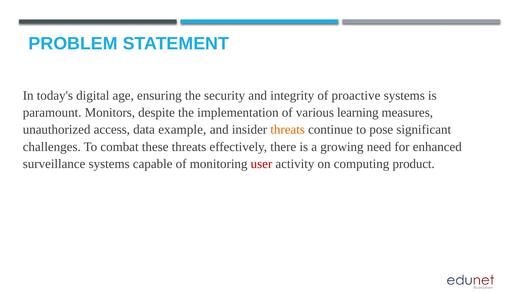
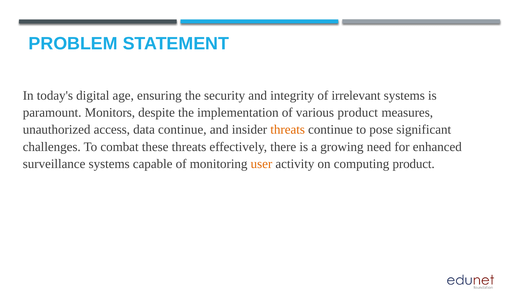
proactive: proactive -> irrelevant (356, 95)
various learning: learning -> product (358, 113)
data example: example -> continue (182, 130)
user colour: red -> orange (261, 164)
